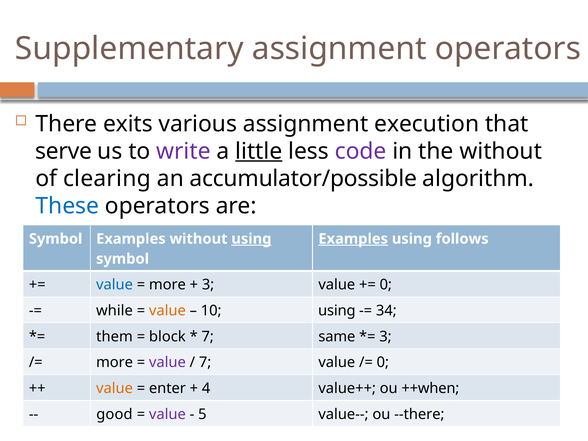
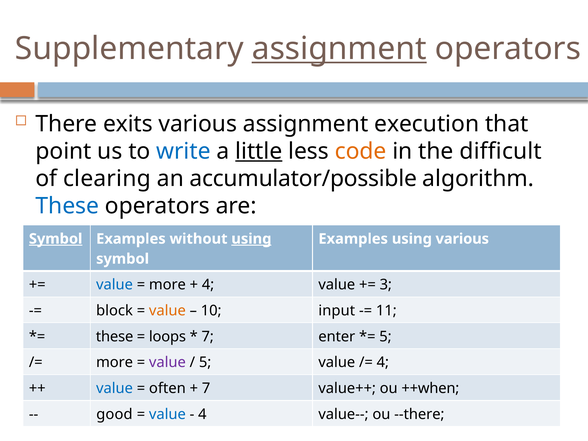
assignment underline: none -> present (339, 49)
serve: serve -> point (64, 151)
write colour: purple -> blue (183, 151)
code colour: purple -> orange (361, 151)
the without: without -> difficult (501, 151)
Symbol underline: none -> present (56, 239)
Examples underline: present -> none (353, 239)
using follows: follows -> various (462, 239)
3: 3 -> 4 (208, 285)
0: 0 -> 3 (386, 285)
while: while -> block (114, 311)
10 using: using -> input (337, 311)
34: 34 -> 11 (386, 311)
them: them -> these (115, 337)
block: block -> loops (167, 337)
same: same -> enter (337, 337)
3: 3 -> 5 (385, 337)
7: 7 -> 5 (205, 362)
0: 0 -> 4 (383, 362)
value colour: orange -> blue (115, 388)
enter: enter -> often (167, 388)
4: 4 -> 7 (206, 388)
value colour: purple -> blue (167, 414)
5: 5 -> 4 (202, 414)
